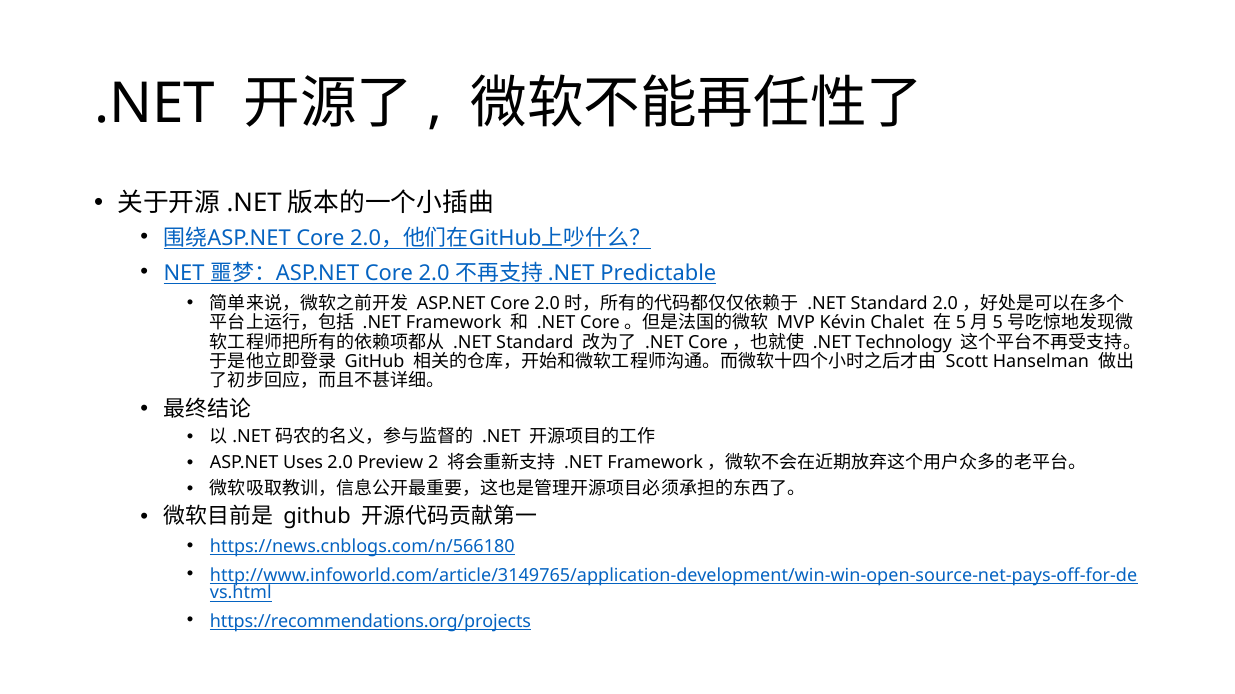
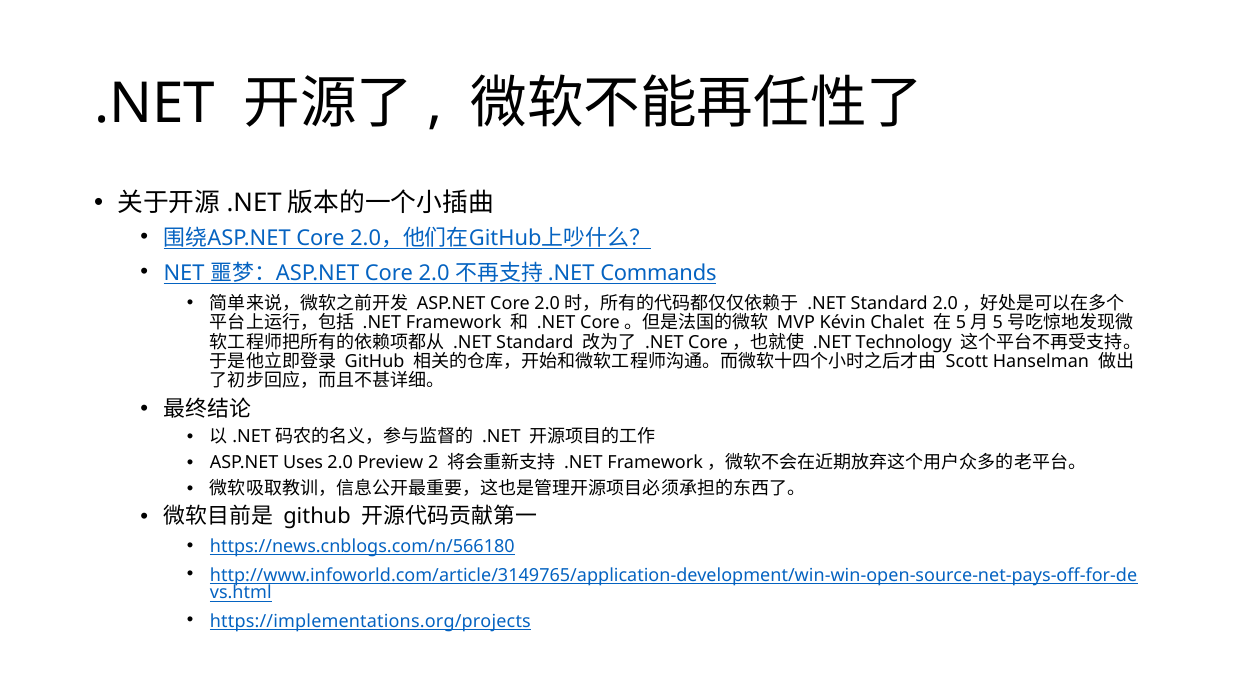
Predictable: Predictable -> Commands (658, 273)
https://recommendations.org/projects: https://recommendations.org/projects -> https://implementations.org/projects (370, 622)
